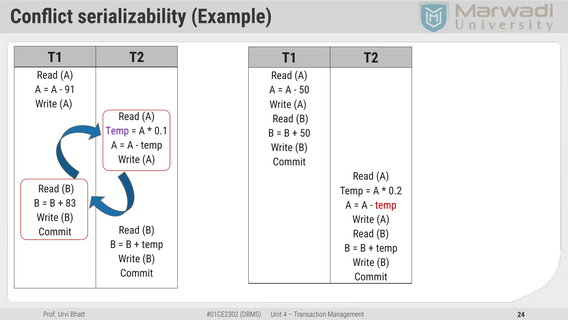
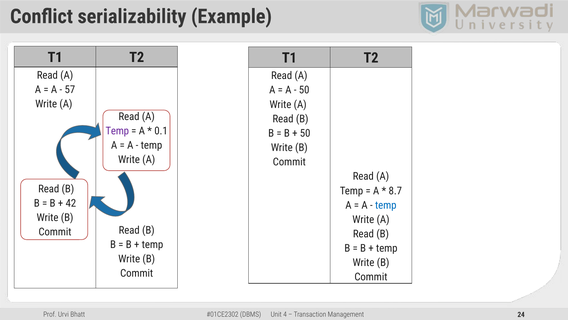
91: 91 -> 57 (70, 89)
0.2: 0.2 -> 8.7 (395, 191)
83: 83 -> 42 (71, 203)
temp colour: red -> blue (386, 205)
